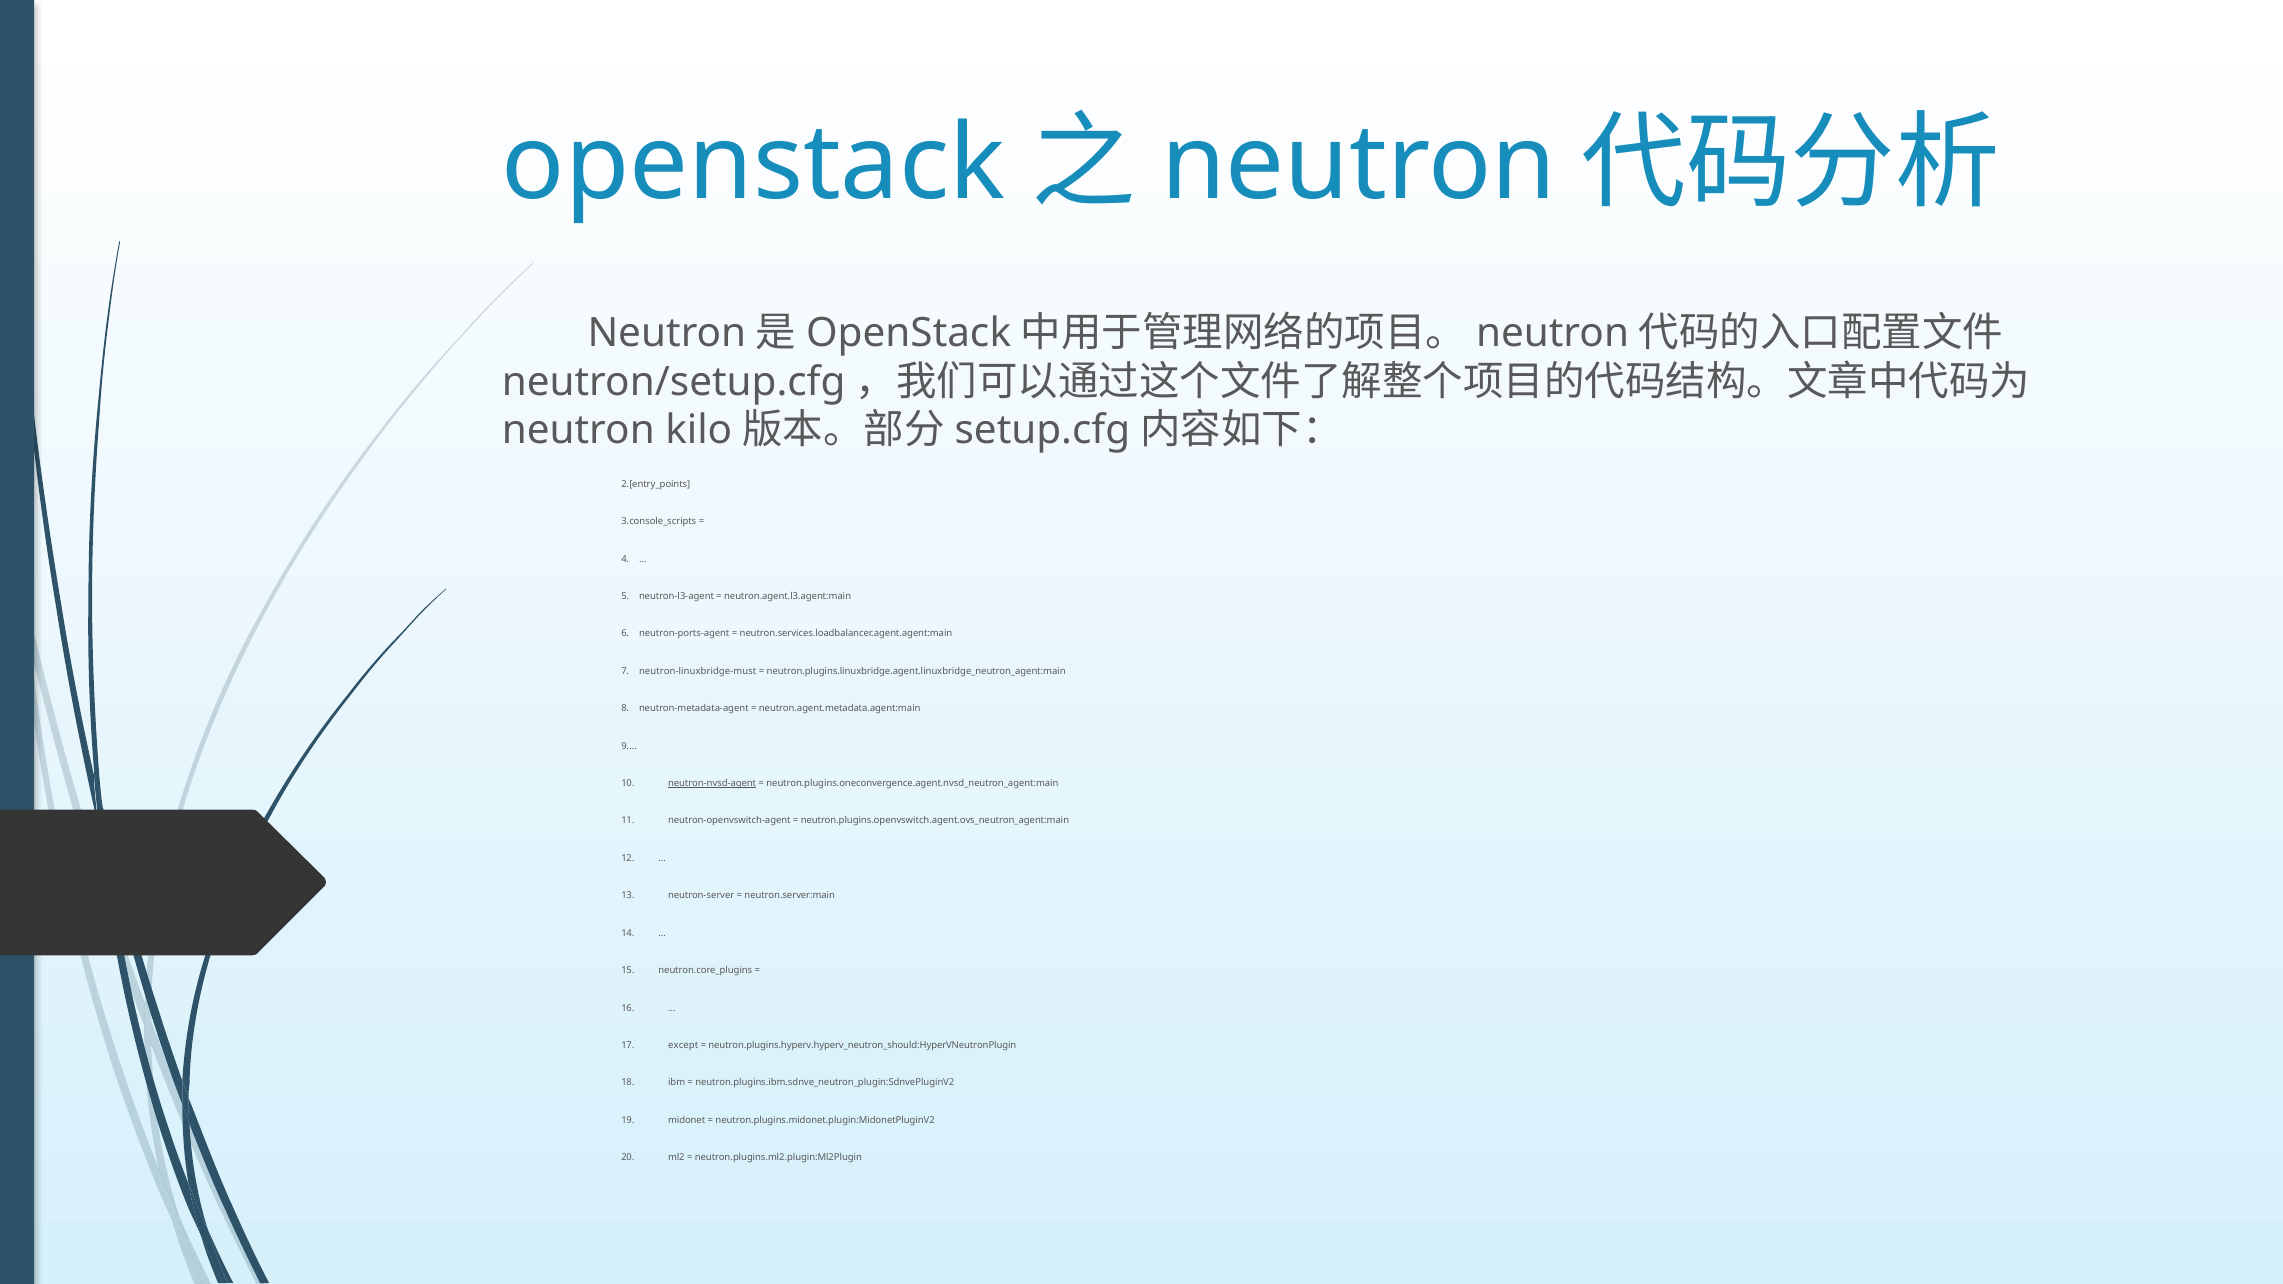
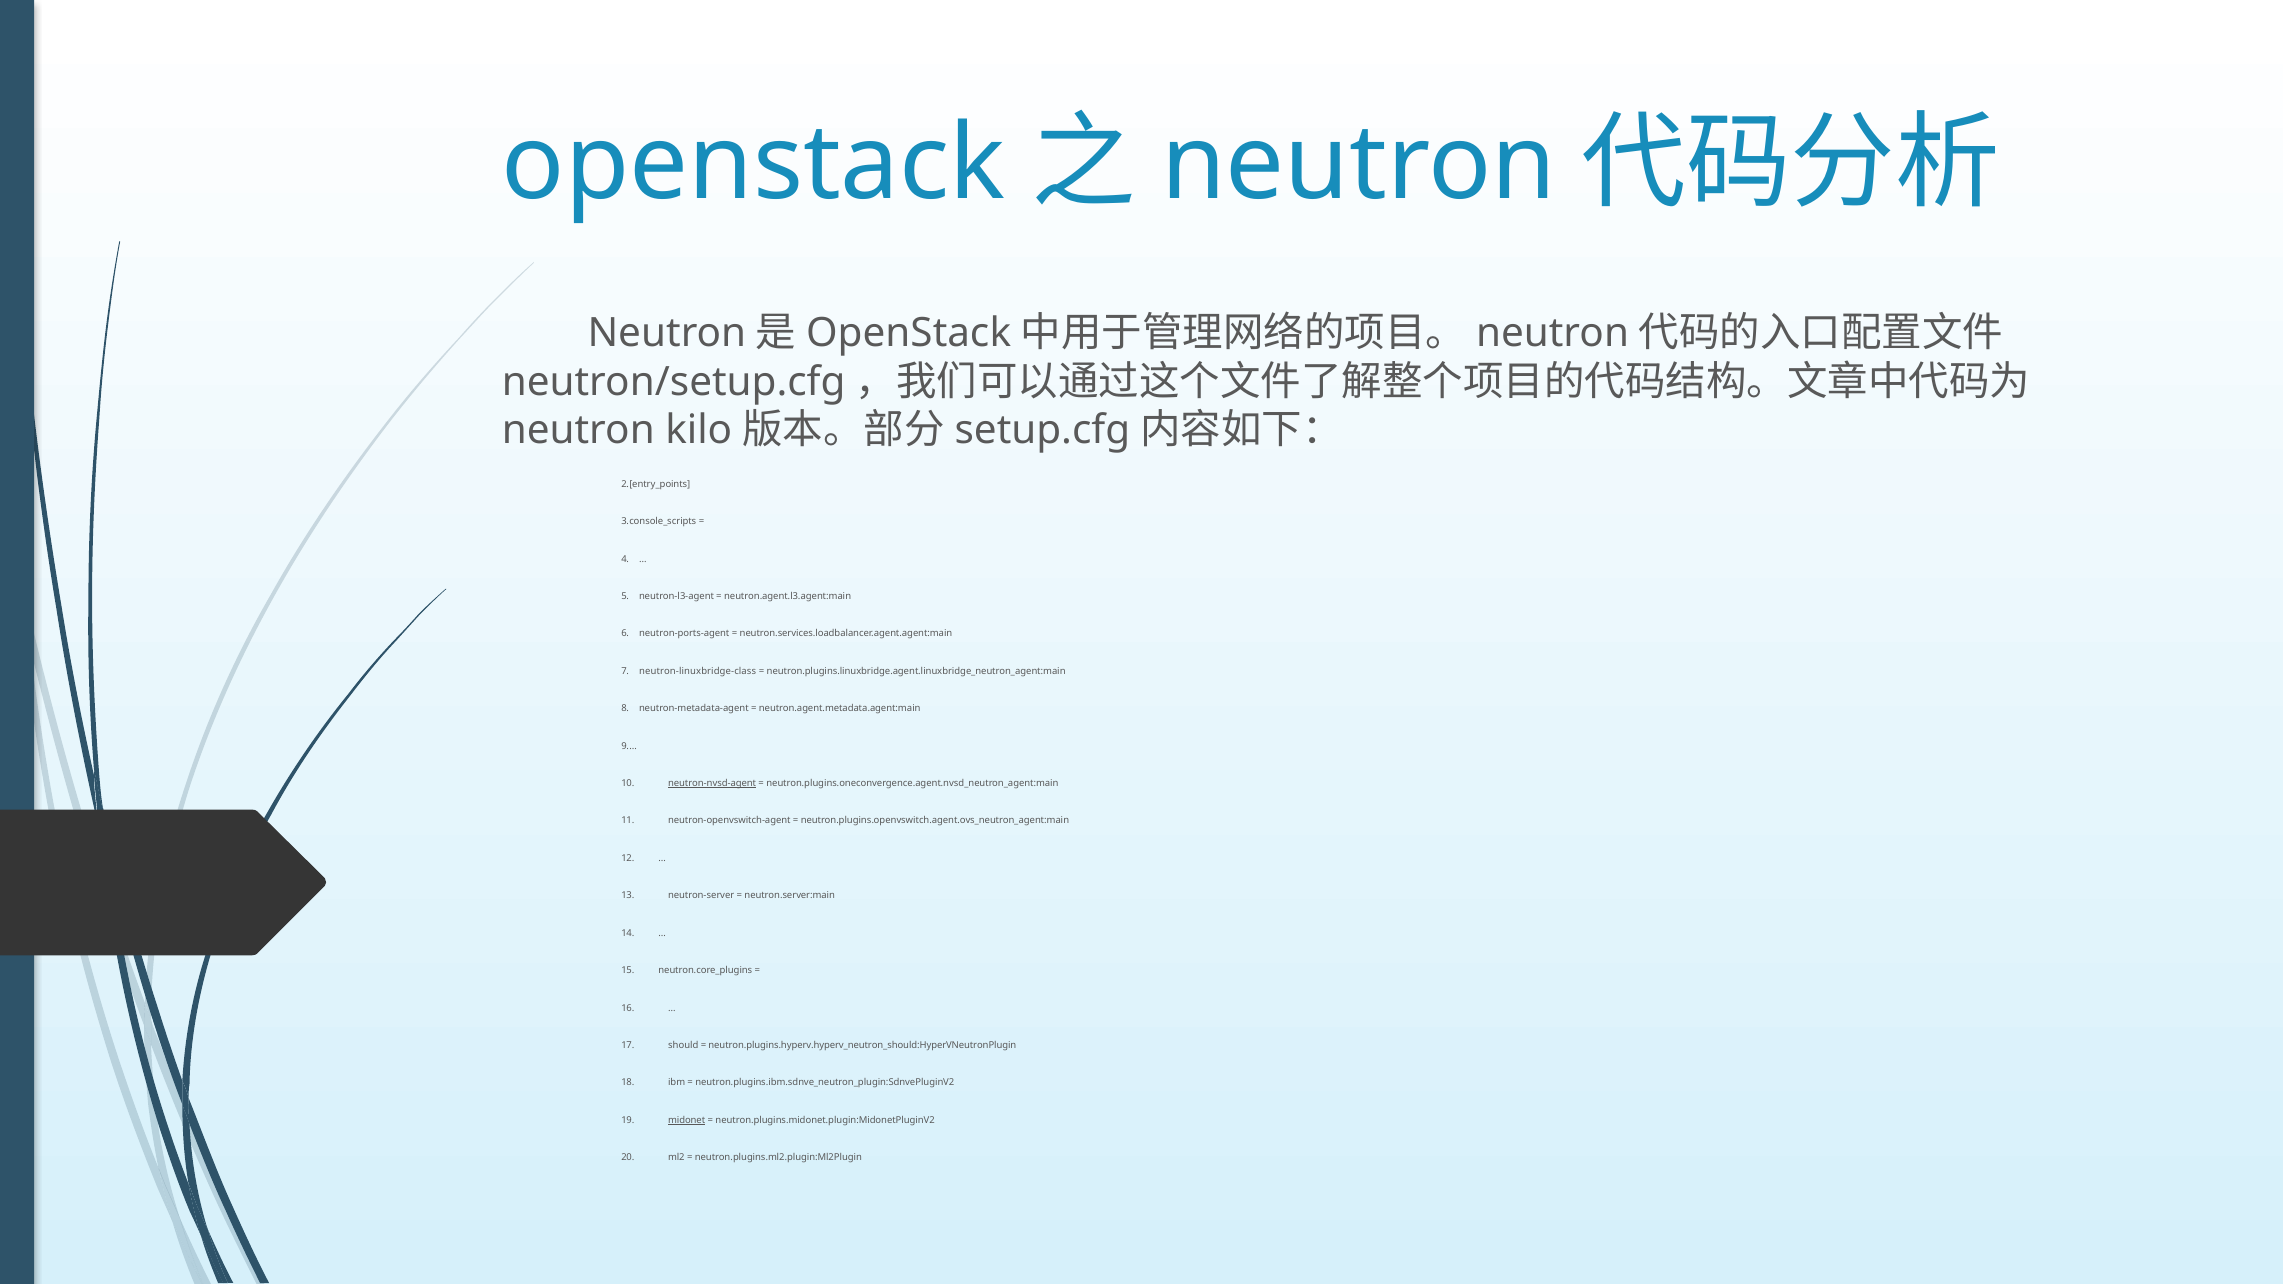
neutron-linuxbridge-must: neutron-linuxbridge-must -> neutron-linuxbridge-class (698, 671)
except: except -> should (683, 1045)
midonet underline: none -> present (687, 1120)
